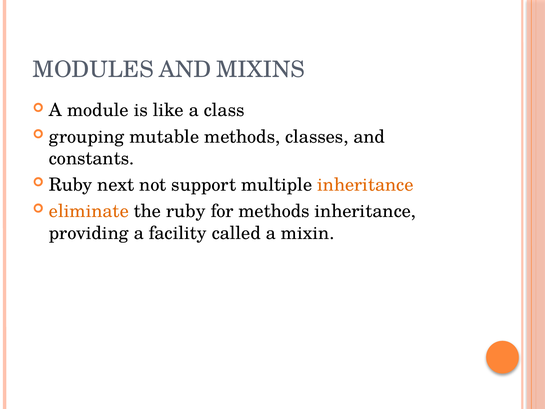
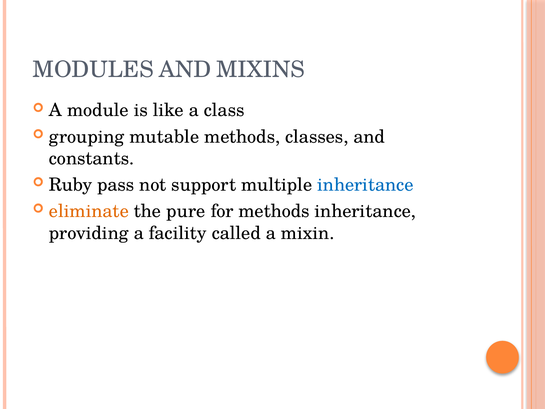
next: next -> pass (116, 185)
inheritance colour: orange -> blue (365, 185)
the ruby: ruby -> pure (186, 211)
